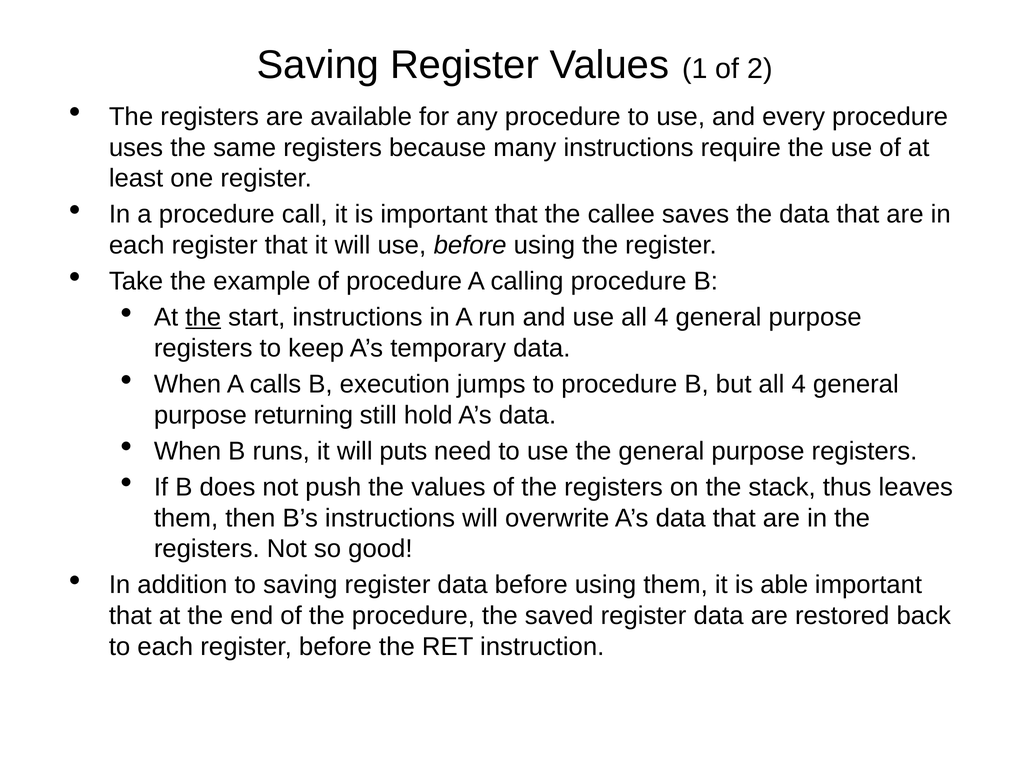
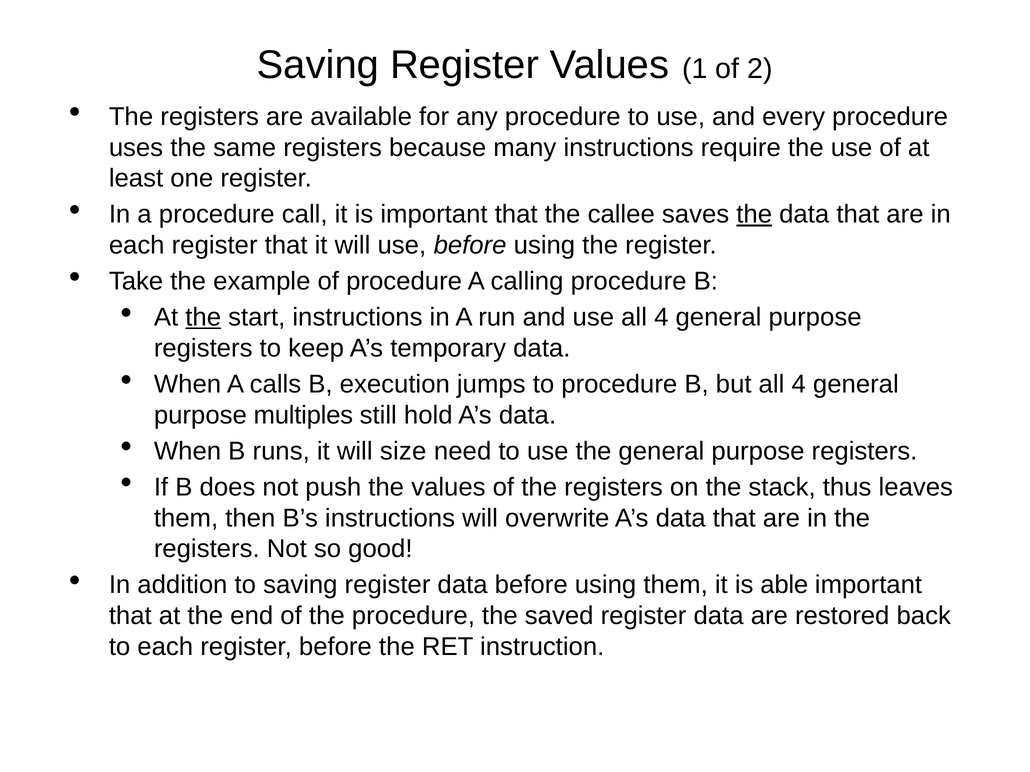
the underline: none -> present (754, 215)
returning: returning -> multiples (303, 415)
puts: puts -> size (403, 451)
